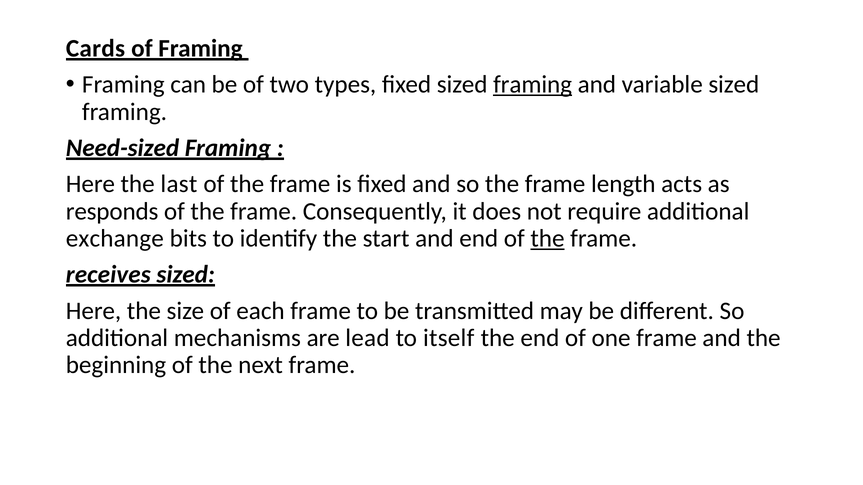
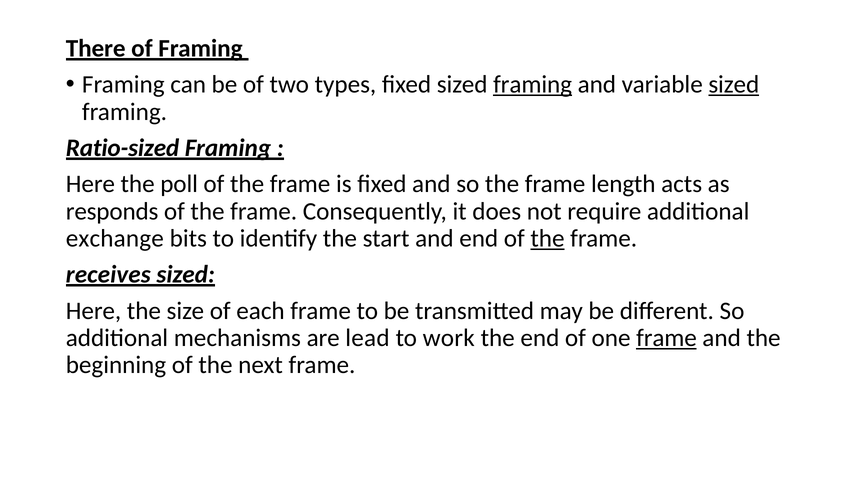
Cards: Cards -> There (96, 49)
sized underline: none -> present (734, 85)
Need-sized: Need-sized -> Ratio-sized (123, 148)
last: last -> poll (179, 184)
itself: itself -> work (449, 338)
frame underline: none -> present (667, 338)
